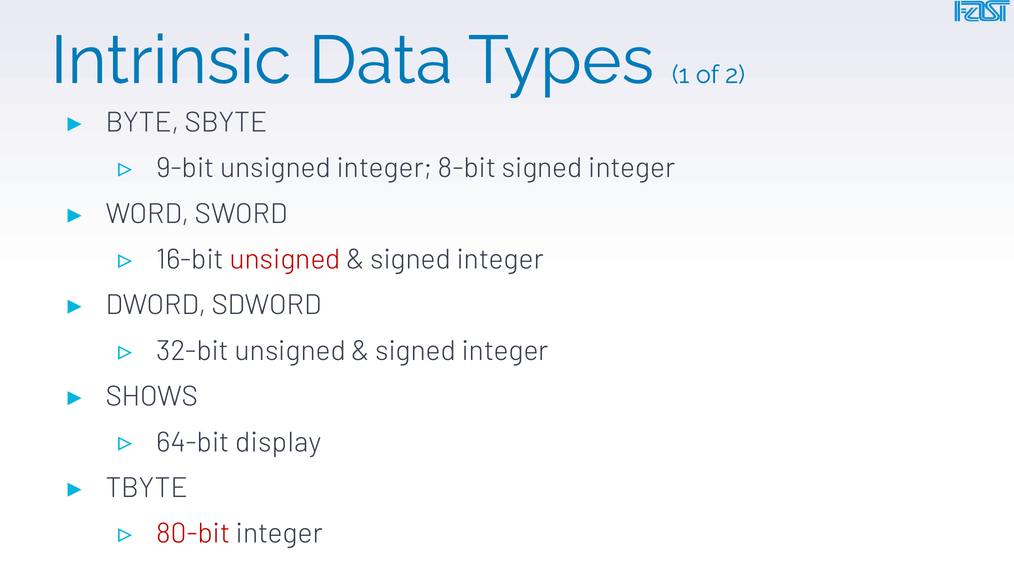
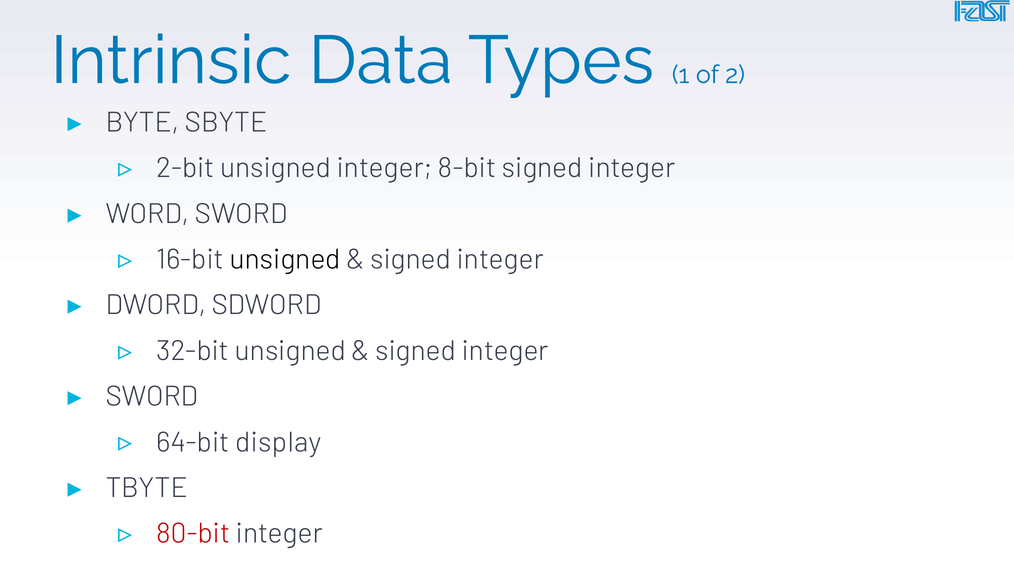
9-bit: 9-bit -> 2-bit (185, 168)
unsigned colour: red -> black (285, 259)
SHOWS: SHOWS -> SWORD (152, 396)
